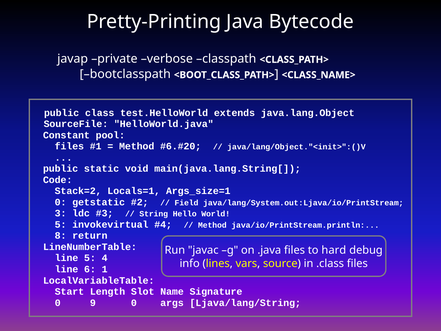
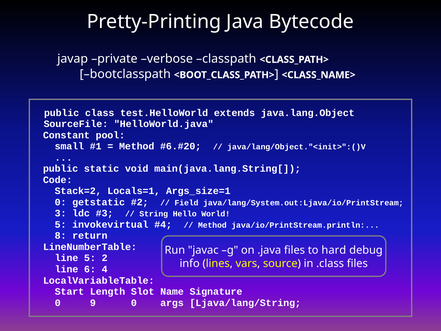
files: files -> small (69, 146)
4: 4 -> 2 (105, 258)
1: 1 -> 4 (105, 269)
